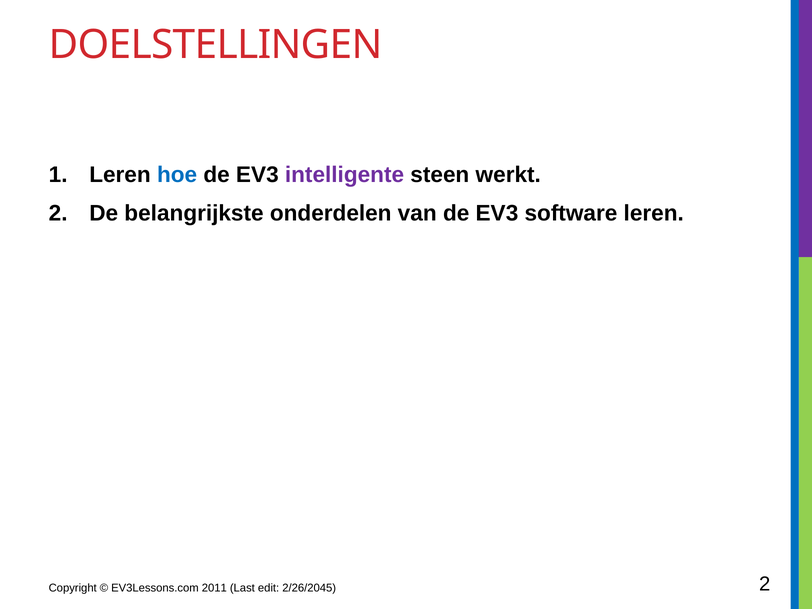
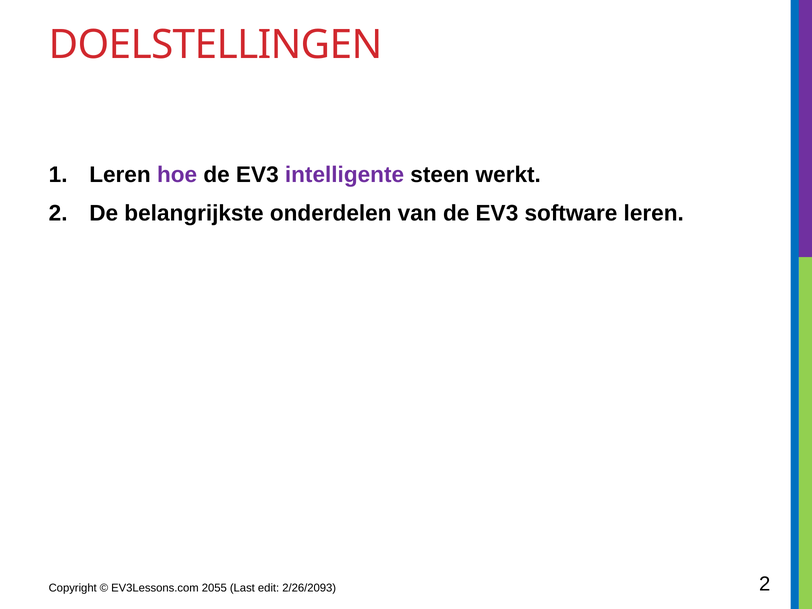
hoe colour: blue -> purple (177, 175)
2011: 2011 -> 2055 (214, 588)
2/26/2045: 2/26/2045 -> 2/26/2093 (309, 588)
